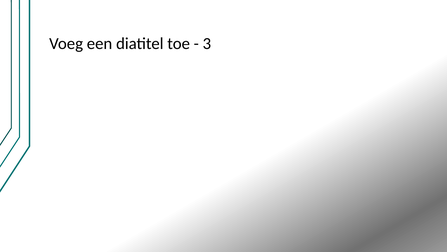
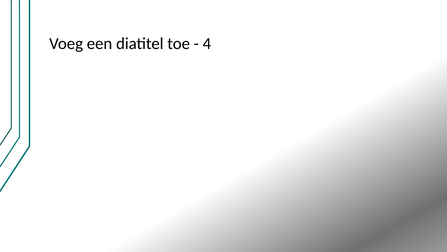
3: 3 -> 4 (207, 44)
